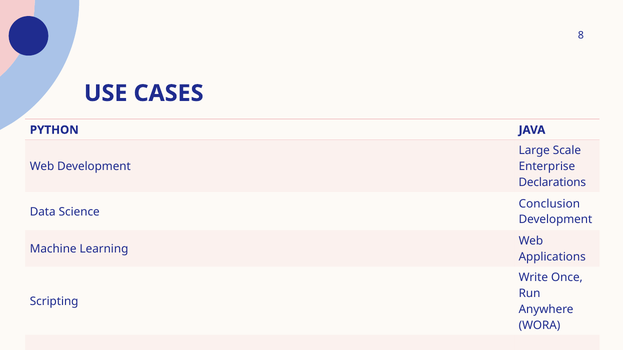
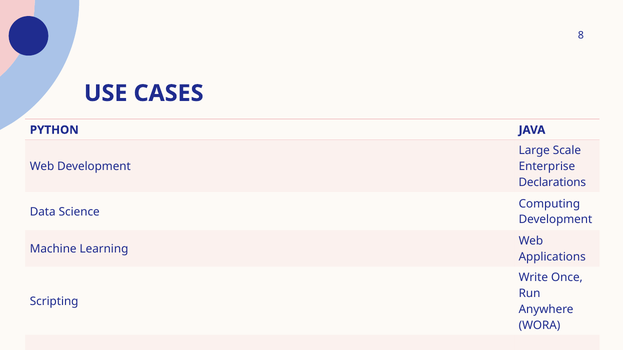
Conclusion: Conclusion -> Computing (549, 204)
